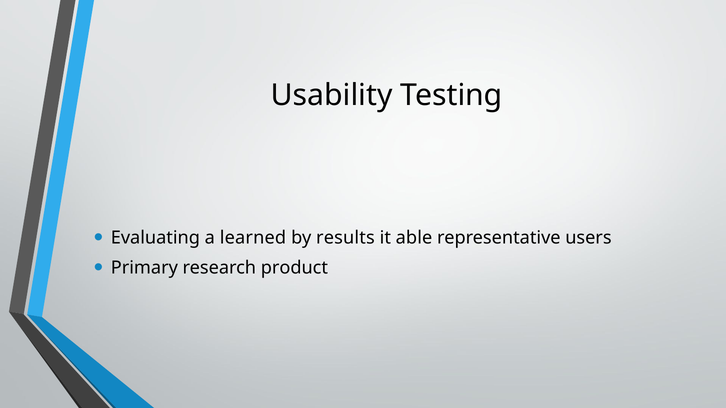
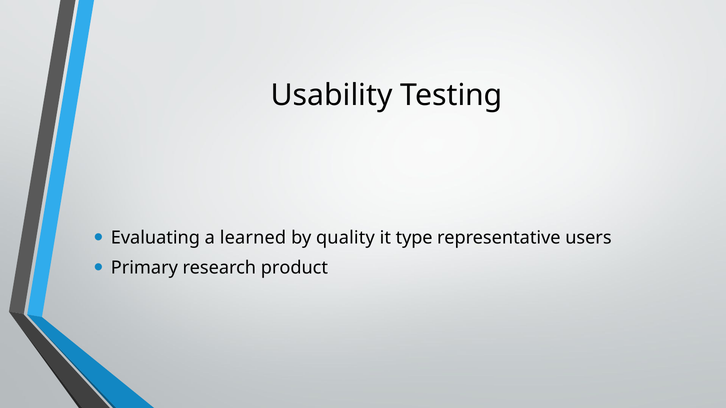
results: results -> quality (345, 238)
able: able -> type (414, 238)
